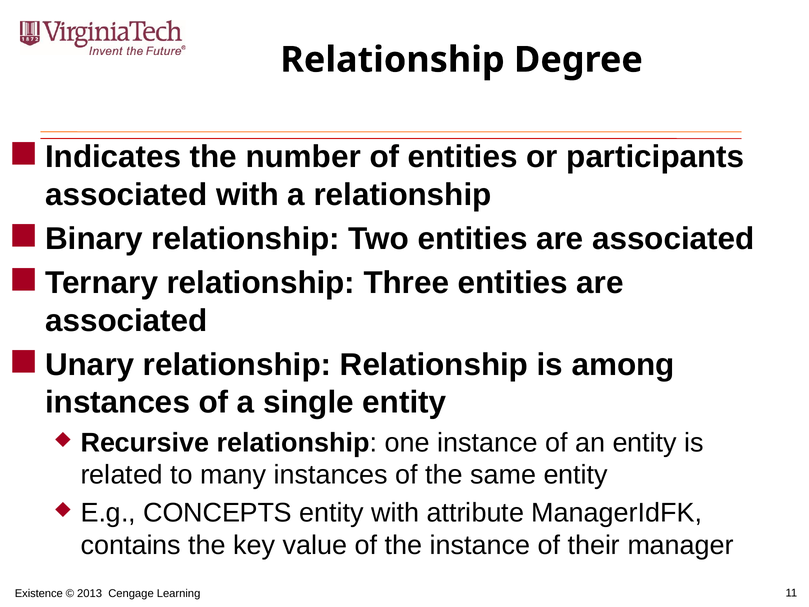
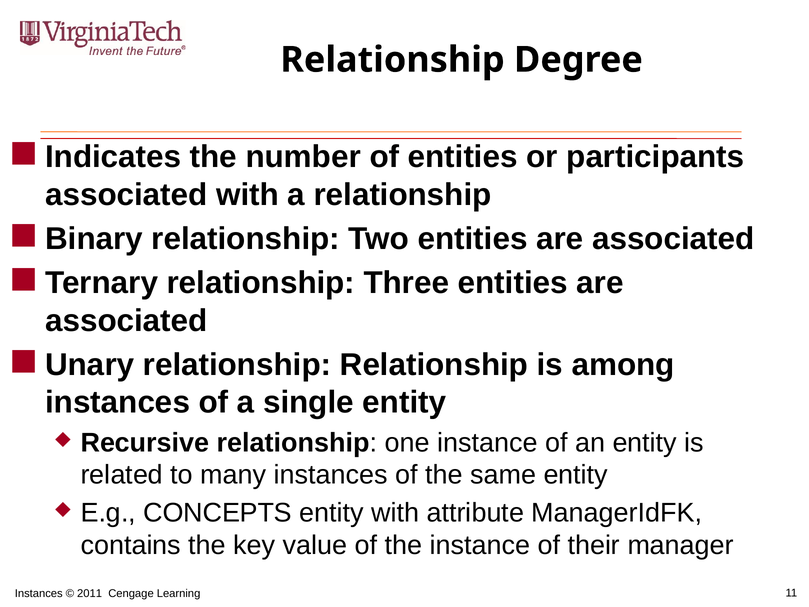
Existence: Existence -> Instances (39, 593)
2013: 2013 -> 2011 (90, 593)
